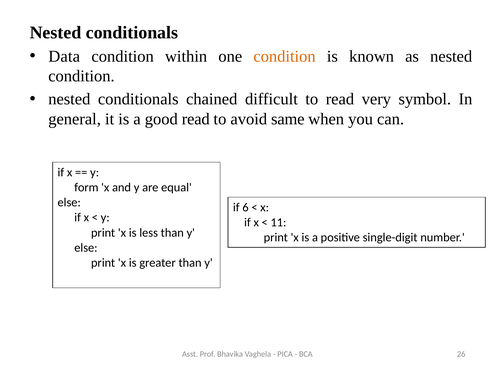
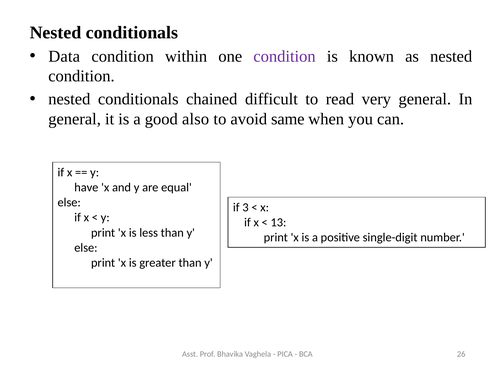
condition colour: orange -> purple (285, 56)
very symbol: symbol -> general (425, 99)
good read: read -> also (196, 119)
form: form -> have (86, 188)
6: 6 -> 3 (245, 207)
11: 11 -> 13 (278, 223)
